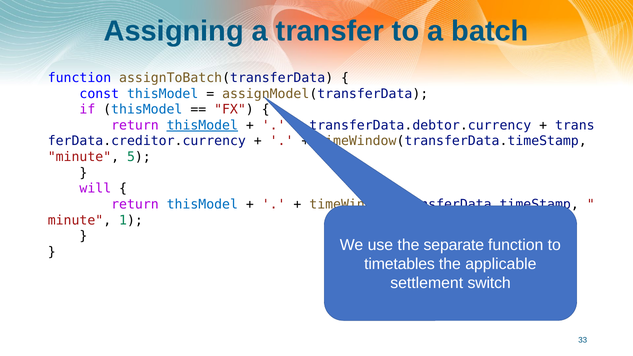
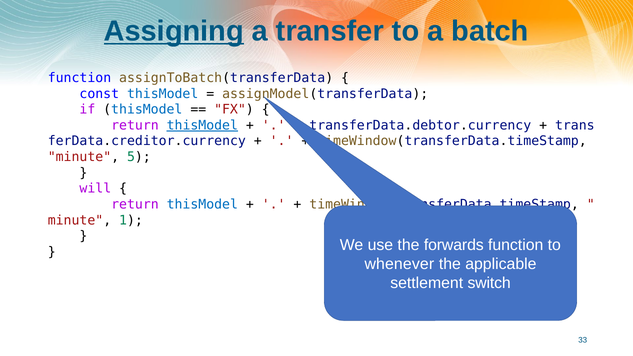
Assigning underline: none -> present (174, 31)
separate: separate -> forwards (454, 245)
timetables: timetables -> whenever (399, 264)
